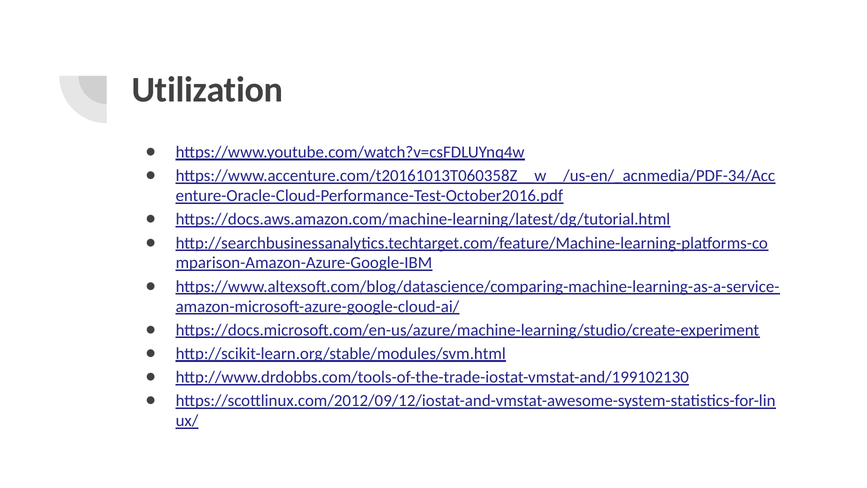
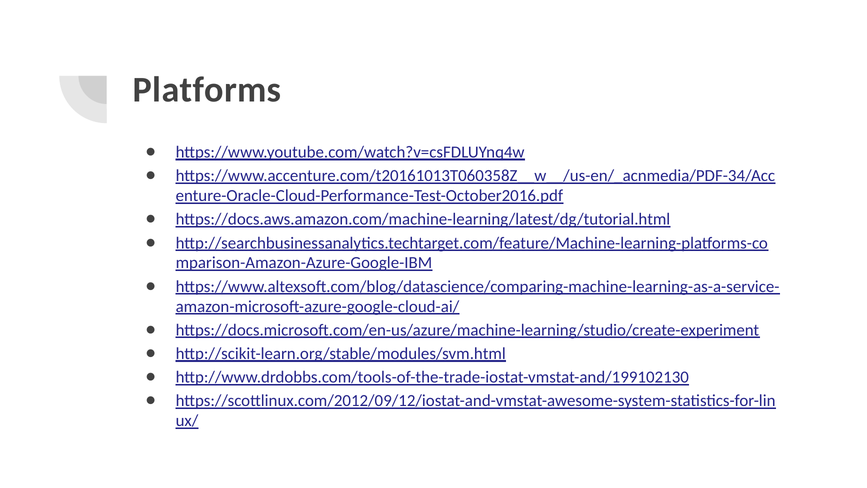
Utilization: Utilization -> Platforms (207, 90)
